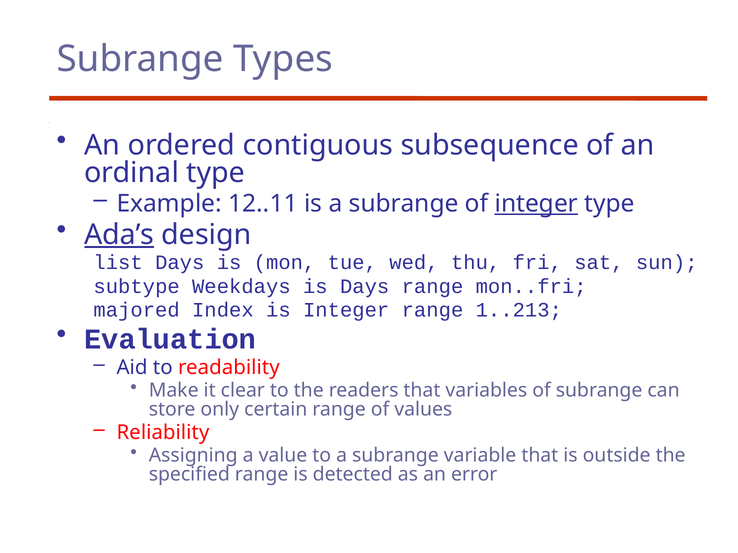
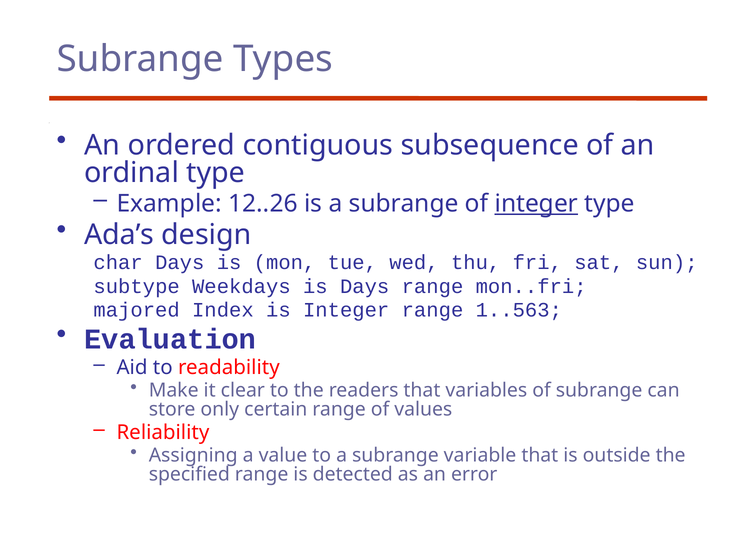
12..11: 12..11 -> 12..26 (263, 204)
Ada’s underline: present -> none (119, 235)
list: list -> char (118, 263)
1..213: 1..213 -> 1..563 (519, 311)
